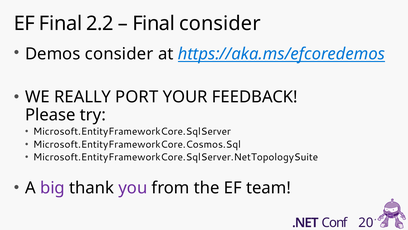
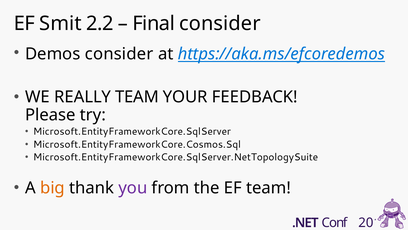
EF Final: Final -> Smit (61, 23)
REALLY PORT: PORT -> TEAM (137, 97)
big colour: purple -> orange (53, 187)
